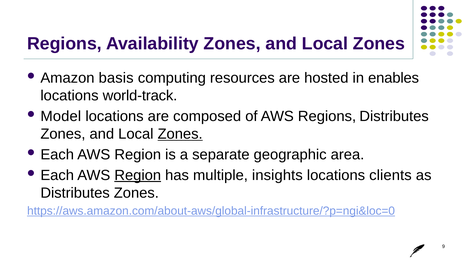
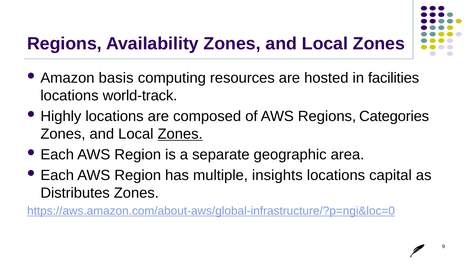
enables: enables -> facilities (394, 78)
Model: Model -> Highly (61, 117)
Regions Distributes: Distributes -> Categories (394, 117)
Region underline: present -> none (138, 176)
clients: clients -> capital (390, 176)
